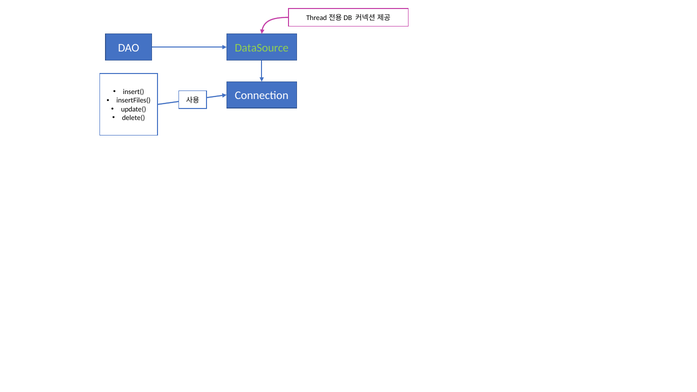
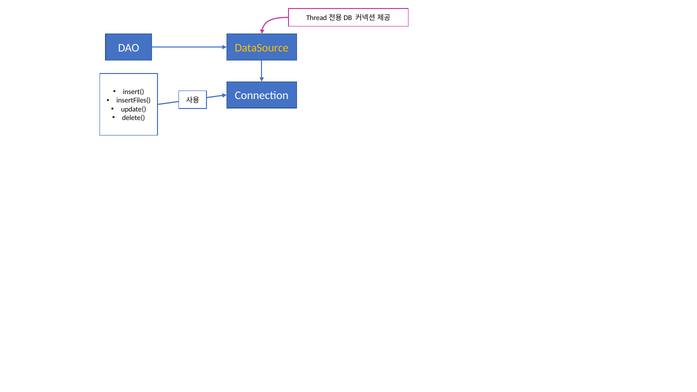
DataSource colour: light green -> yellow (262, 48)
